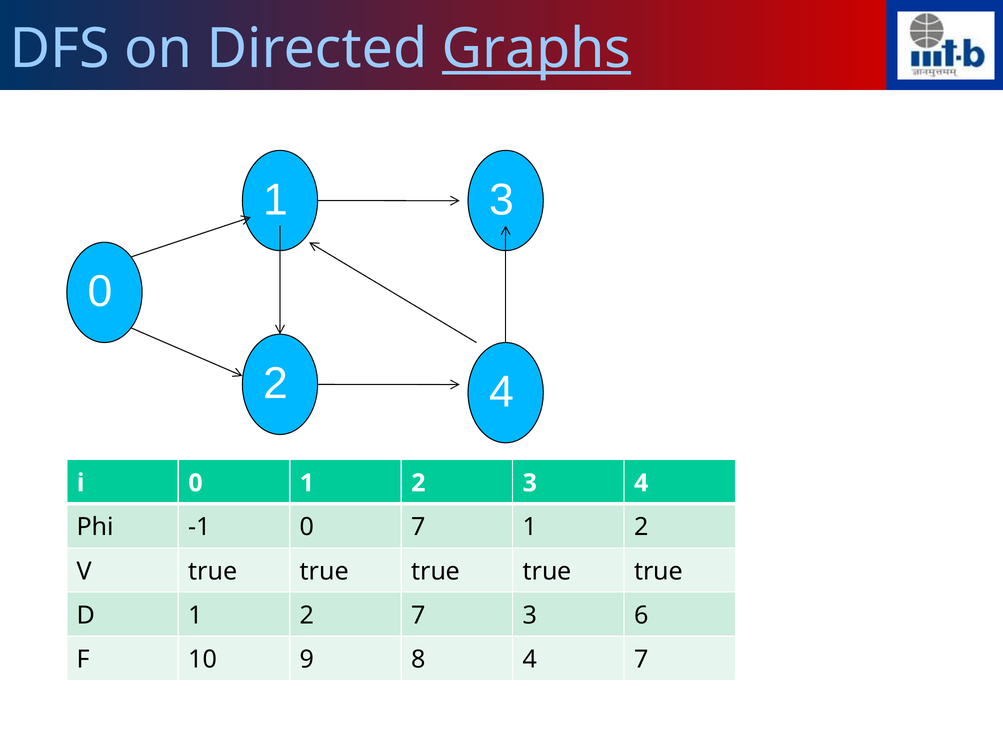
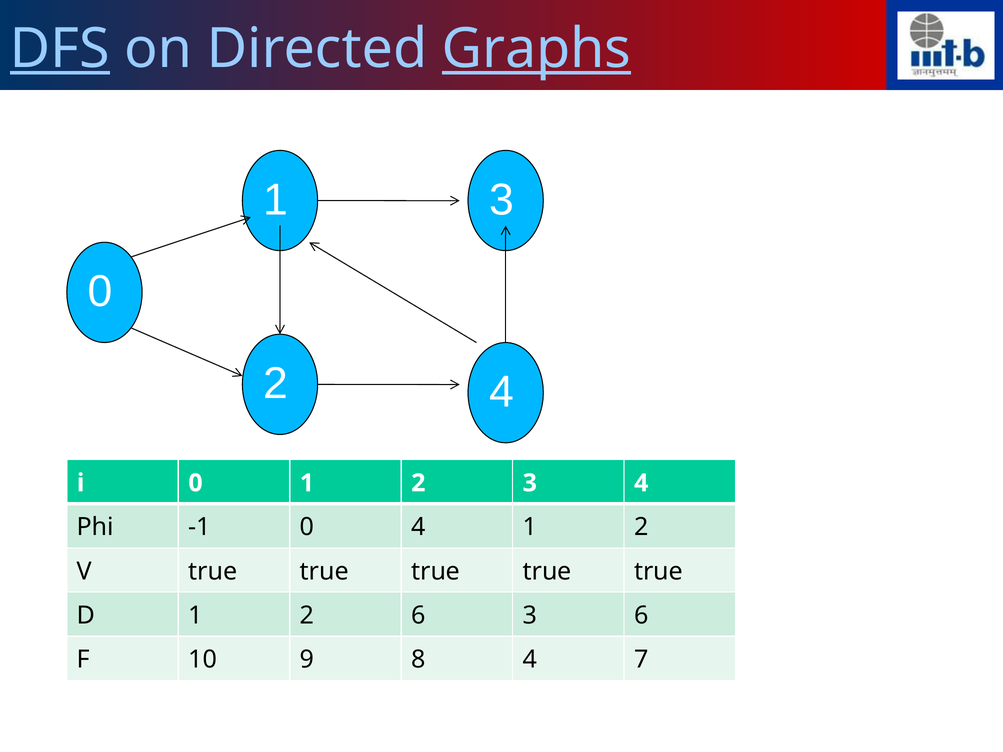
DFS underline: none -> present (60, 49)
0 7: 7 -> 4 (418, 527)
2 7: 7 -> 6 (418, 616)
